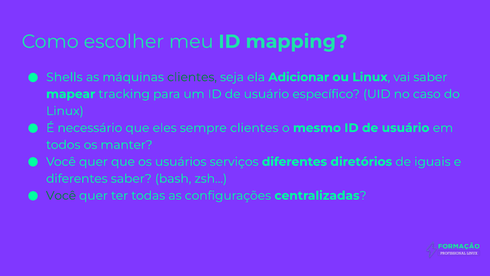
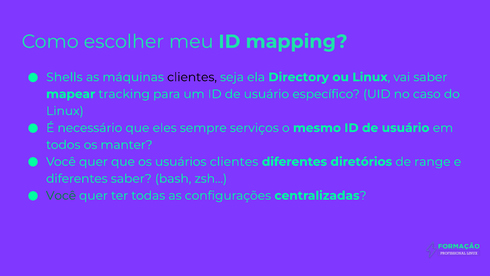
clientes colour: green -> black (192, 77)
Adicionar: Adicionar -> Directory (299, 77)
sempre clientes: clientes -> serviços (254, 128)
usuários serviços: serviços -> clientes (234, 162)
iguais: iguais -> range (432, 162)
